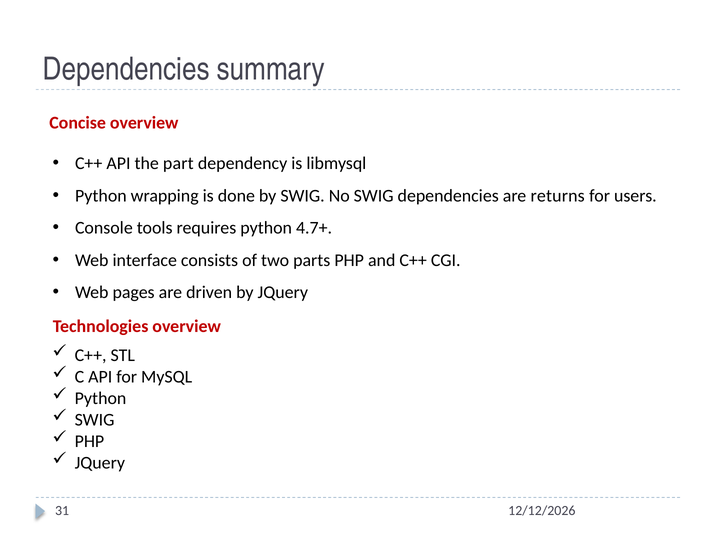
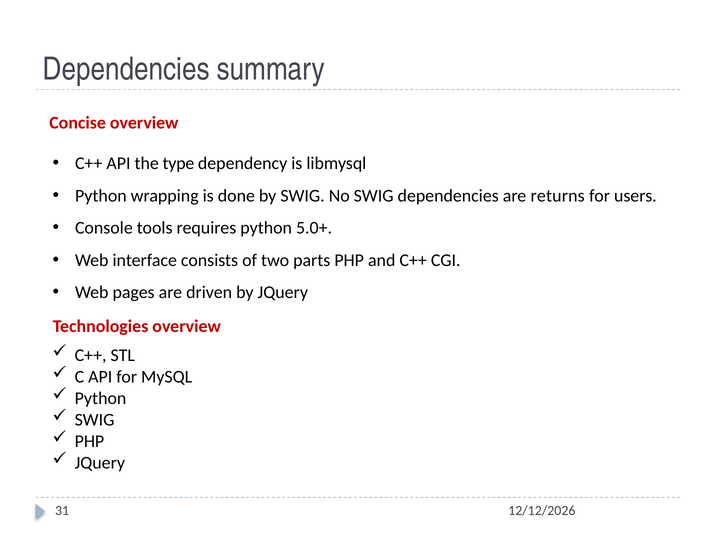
part: part -> type (178, 163)
4.7+: 4.7+ -> 5.0+ (314, 228)
